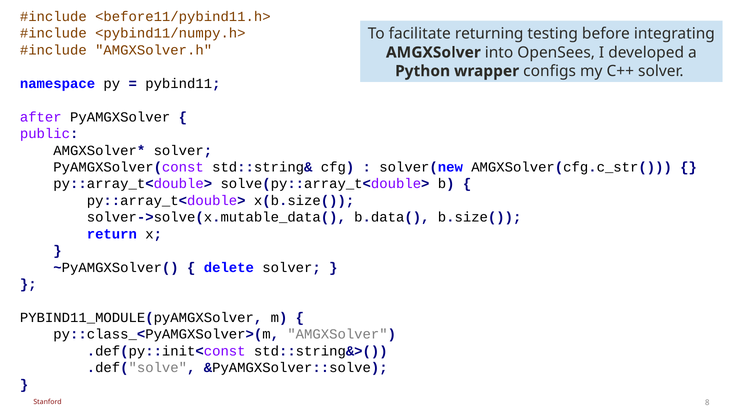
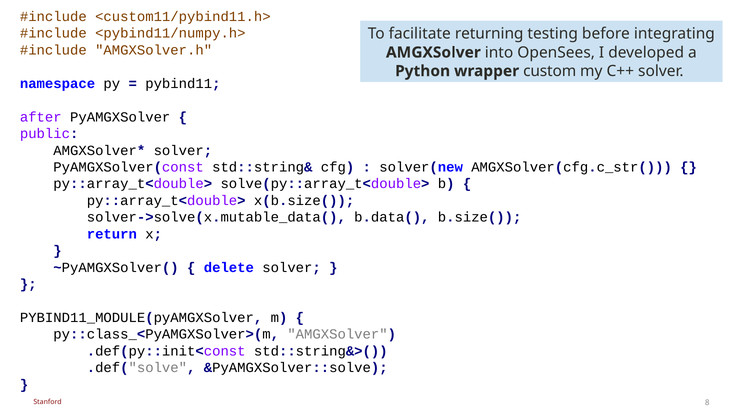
<before11/pybind11.h>: <before11/pybind11.h> -> <custom11/pybind11.h> (183, 17)
configs: configs -> custom (550, 71)
